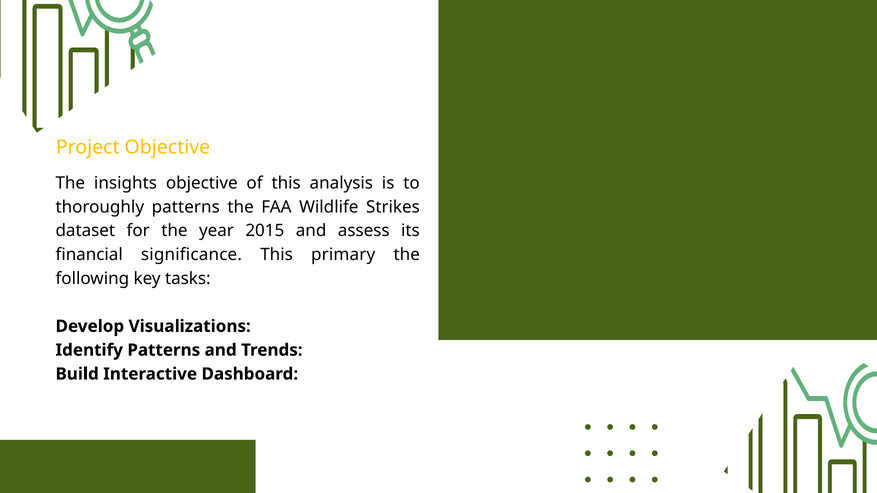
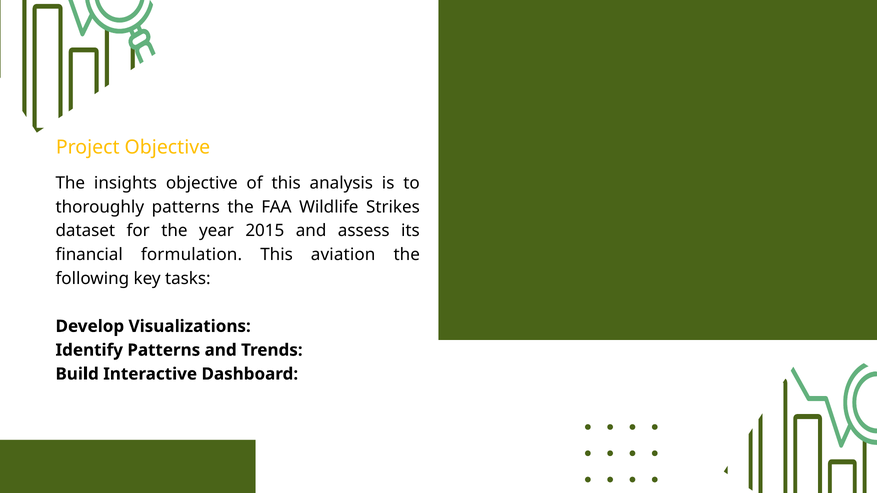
significance: significance -> formulation (191, 255)
primary: primary -> aviation (343, 255)
